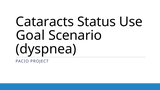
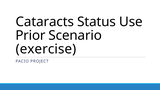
Goal: Goal -> Prior (30, 35)
dyspnea: dyspnea -> exercise (46, 49)
